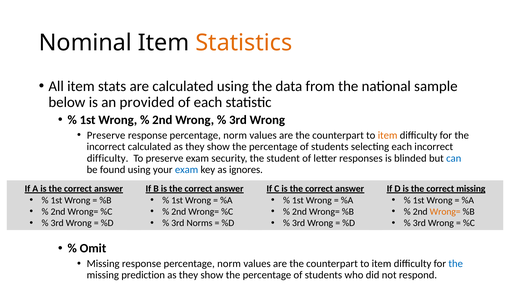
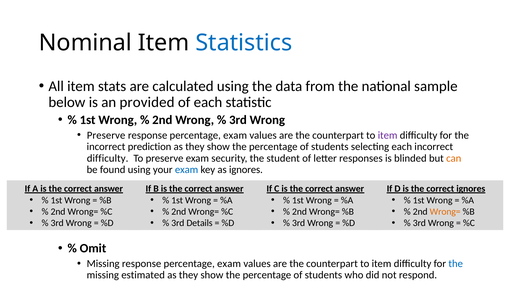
Statistics colour: orange -> blue (244, 43)
norm: norm -> exam (235, 135)
item colour: orange -> purple (388, 135)
incorrect calculated: calculated -> prediction (150, 147)
can colour: blue -> orange (454, 158)
correct missing: missing -> ignores (471, 189)
Norms: Norms -> Details (200, 223)
Missing response percentage norm: norm -> exam (229, 264)
prediction: prediction -> estimated (143, 275)
